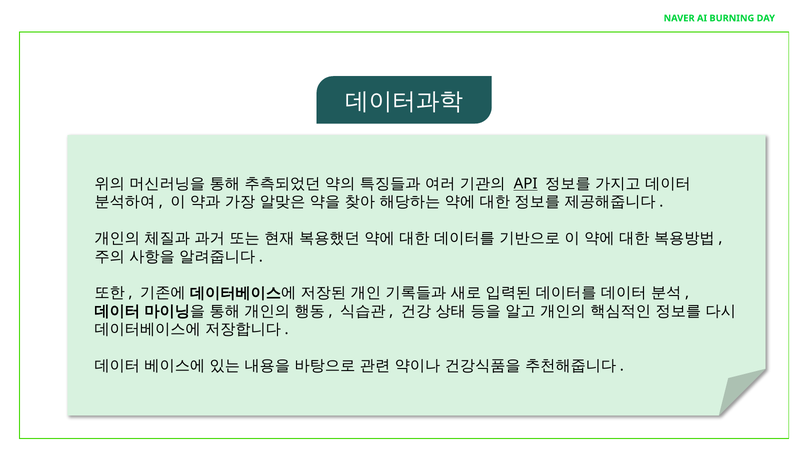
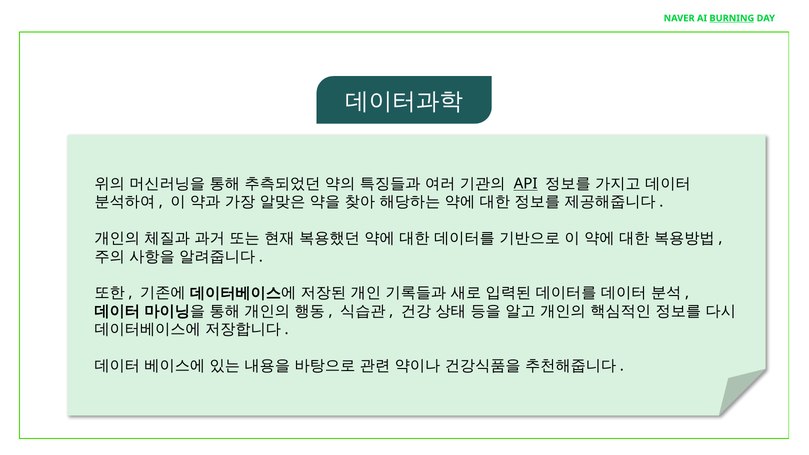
BURNING underline: none -> present (732, 18)
